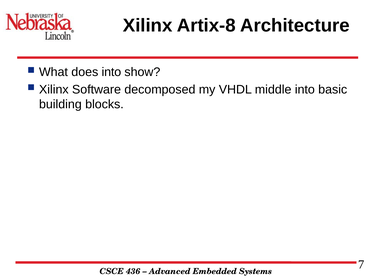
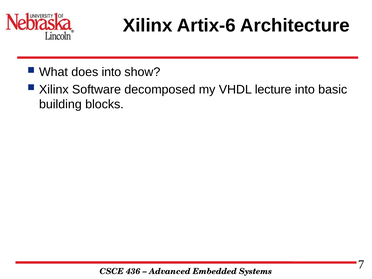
Artix-8: Artix-8 -> Artix-6 (206, 26)
middle: middle -> lecture (273, 89)
